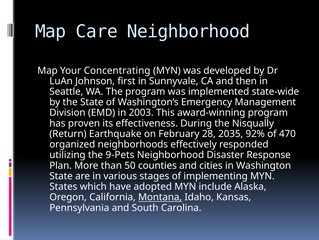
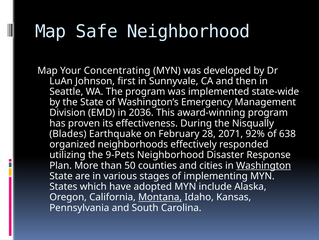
Care: Care -> Safe (97, 31)
2003: 2003 -> 2036 (141, 112)
Return: Return -> Blades (68, 133)
2035: 2035 -> 2071 (231, 133)
470: 470 -> 638 (287, 133)
Washington underline: none -> present (264, 165)
